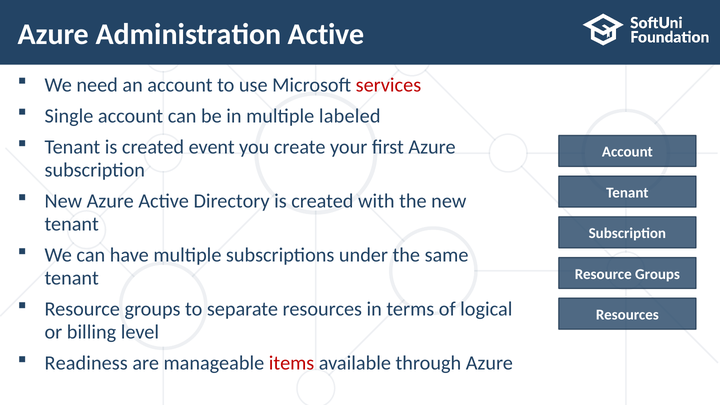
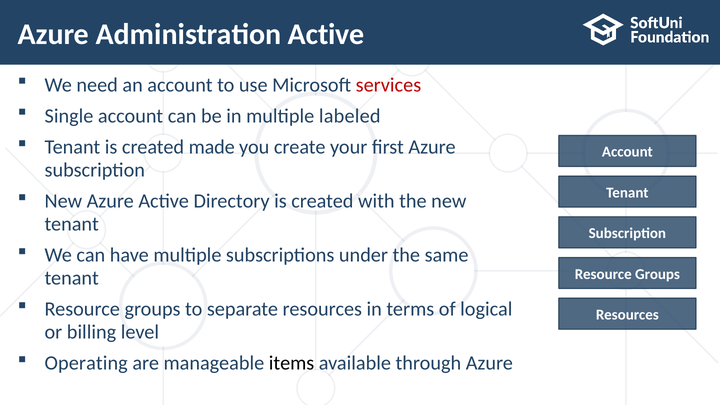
event: event -> made (212, 147)
Readiness: Readiness -> Operating (86, 363)
items colour: red -> black (292, 363)
